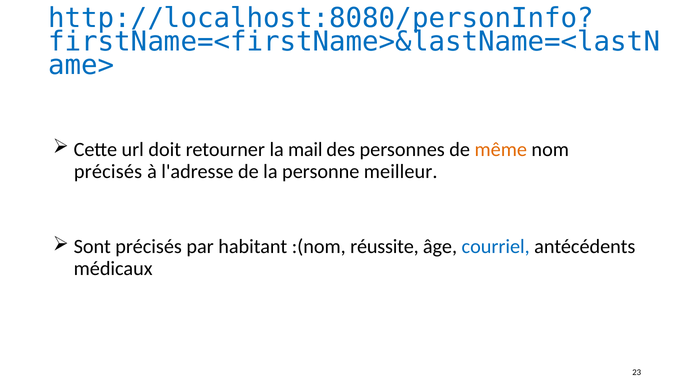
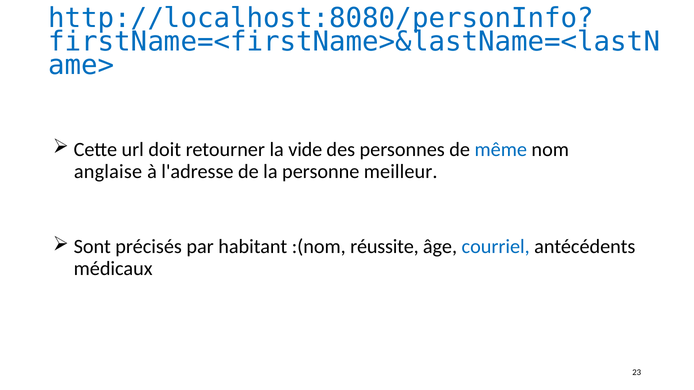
mail: mail -> vide (305, 150)
même colour: orange -> blue (501, 150)
précisés: précisés -> anglaise (108, 172)
